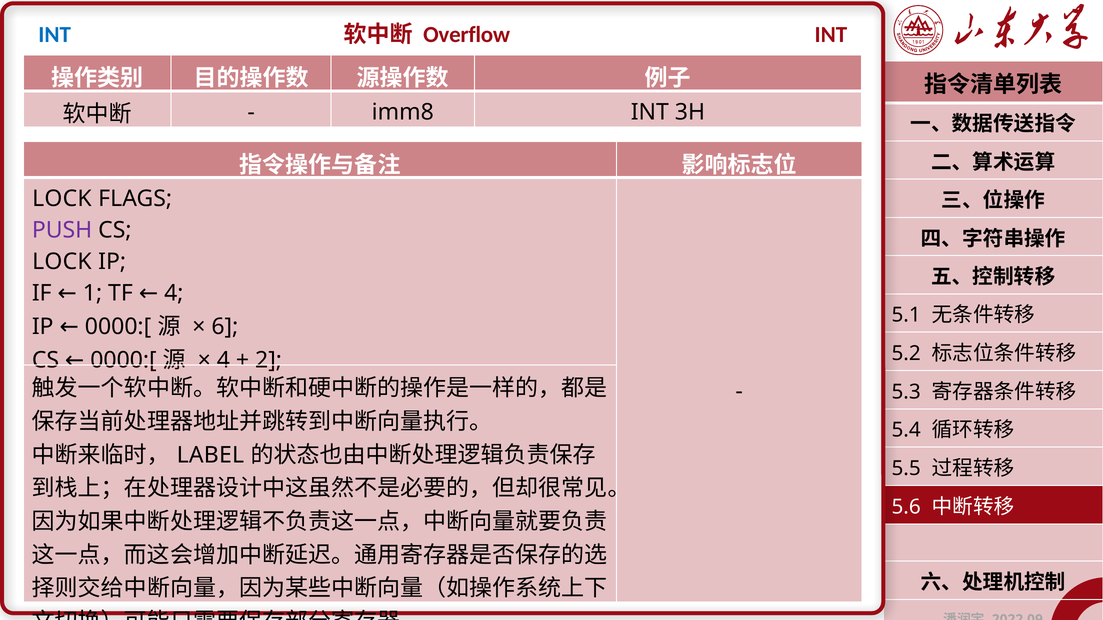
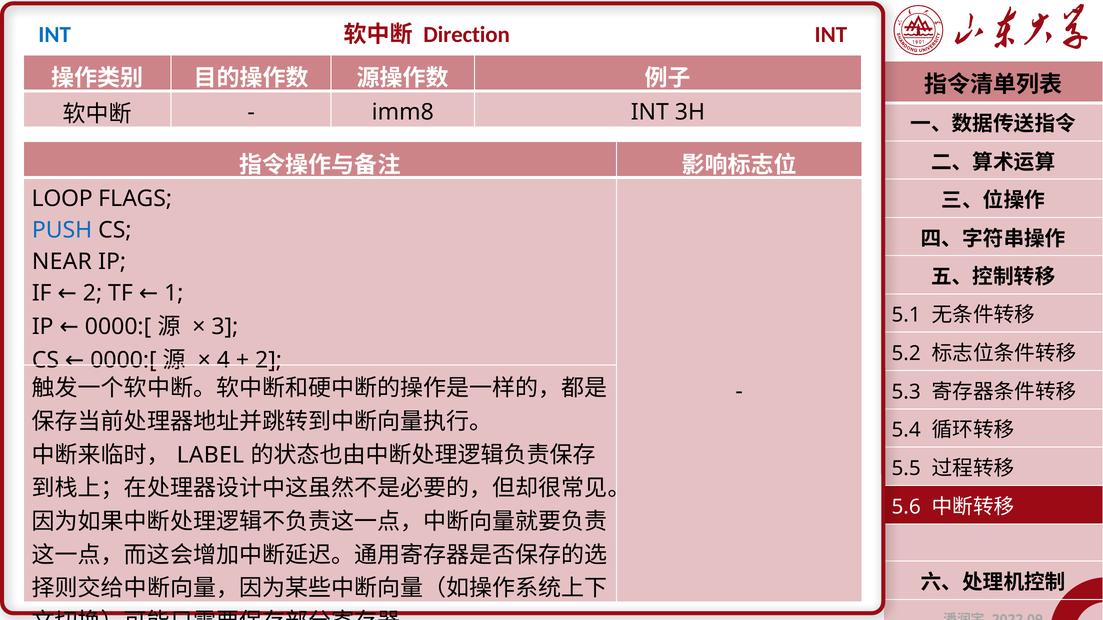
Overflow: Overflow -> Direction (467, 35)
LOCK: LOCK -> LOOP (62, 199)
PUSH colour: purple -> blue (62, 230)
LOCK: LOCK -> NEAR (62, 262)
IF 1: 1 -> 2 (93, 293)
TF 4: 4 -> 1 (174, 293)
6: 6 -> 3 (225, 327)
